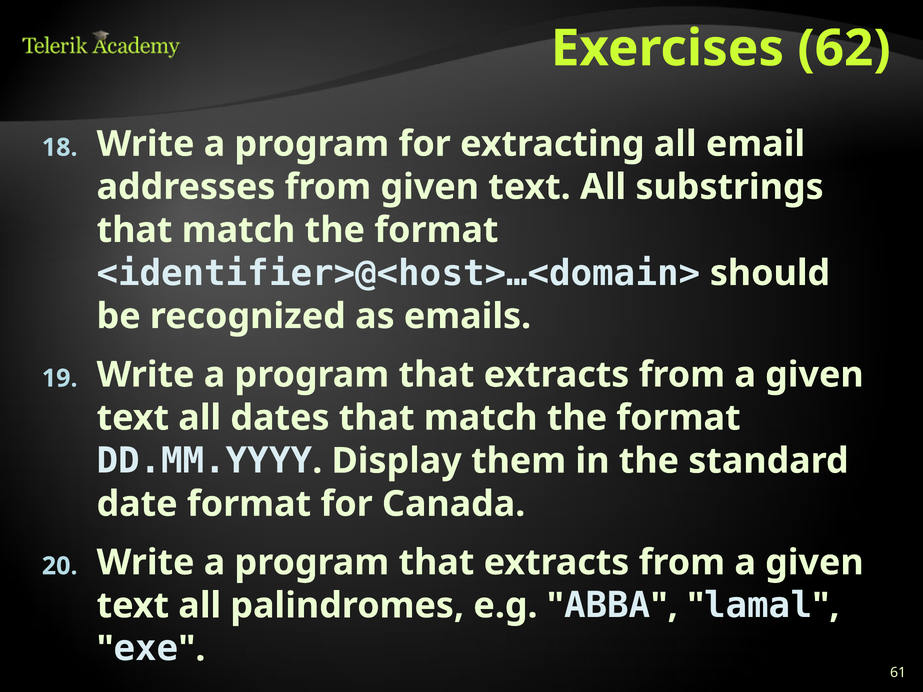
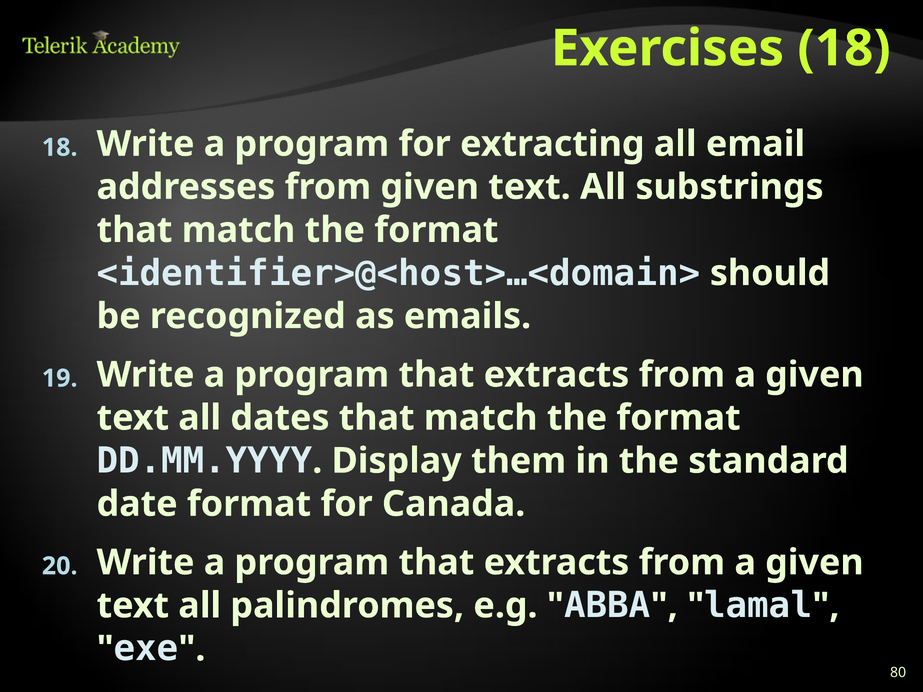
Exercises 62: 62 -> 18 (844, 48)
61: 61 -> 80 (898, 673)
